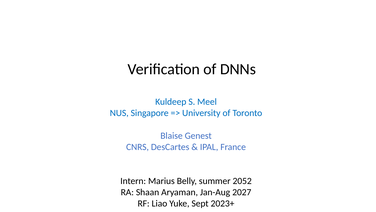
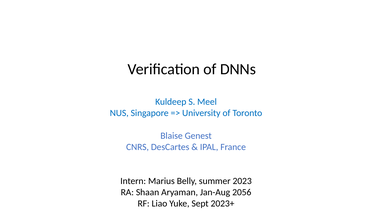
2052: 2052 -> 2023 (242, 181)
2027: 2027 -> 2056 (242, 192)
